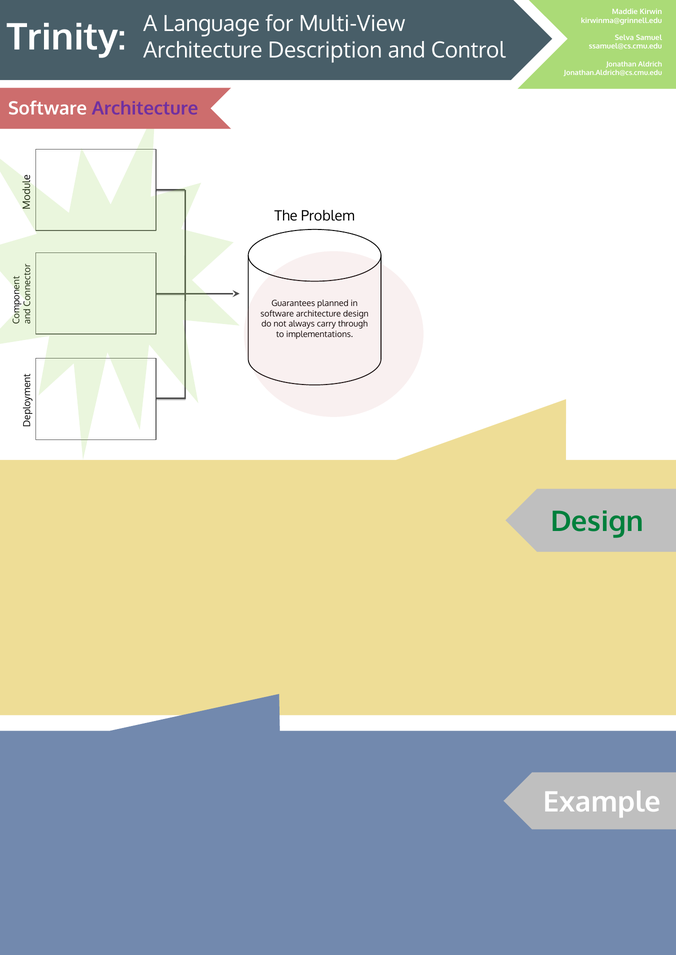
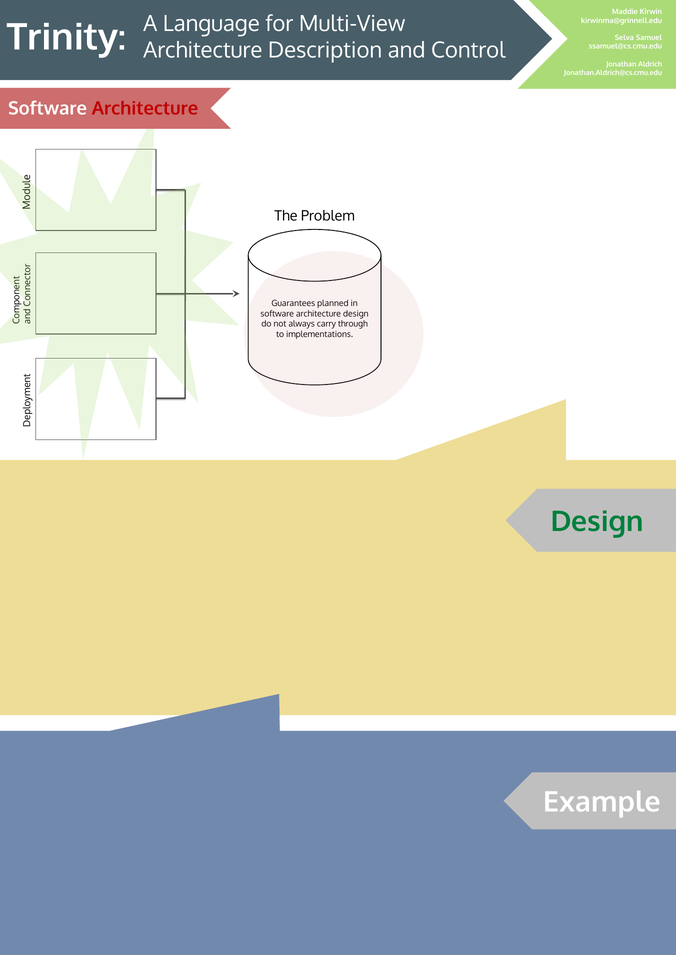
Architecture colour: purple -> red (145, 109)
